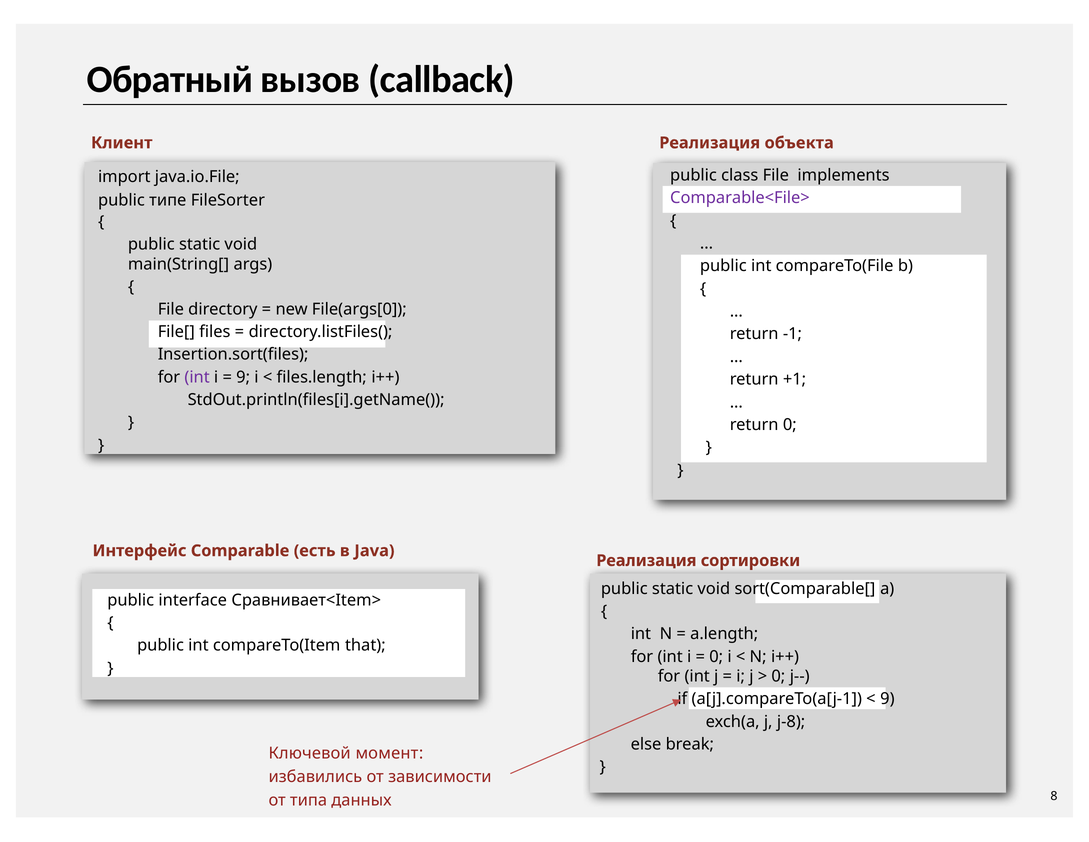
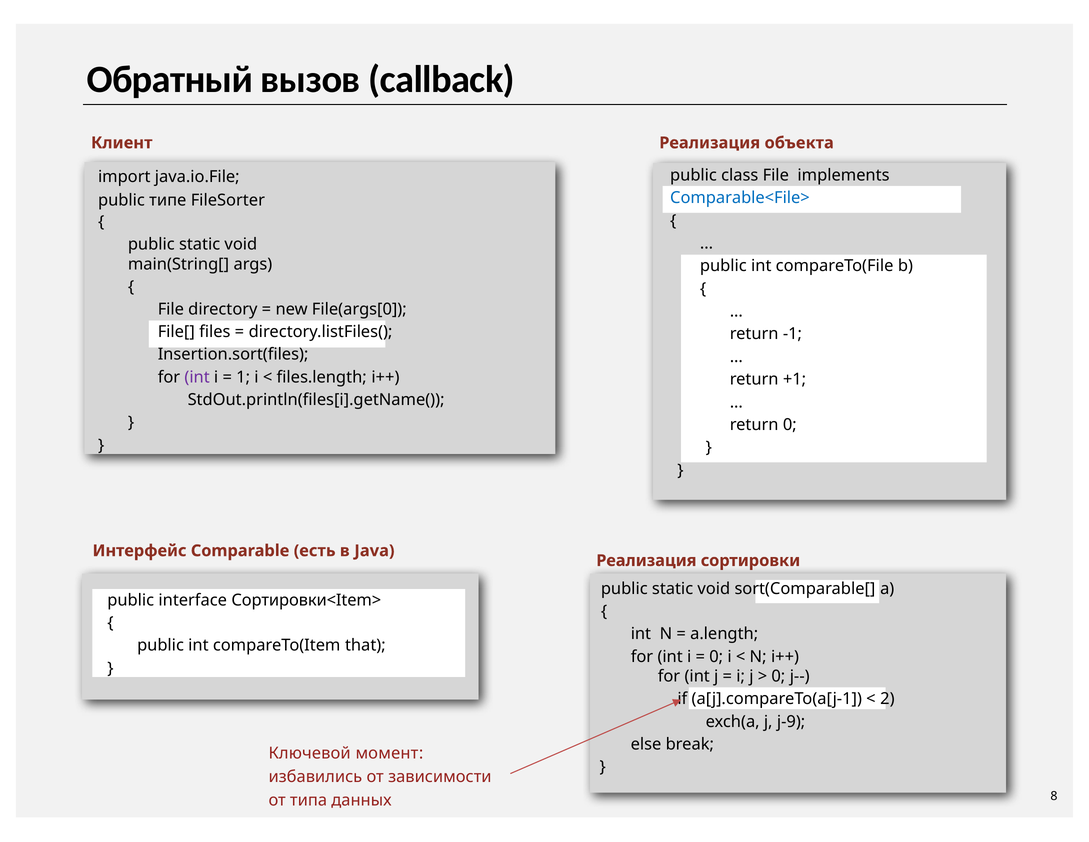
Comparable<File> colour: purple -> blue (740, 198)
9: 9 -> 1 (243, 377)
Сравнивает<Item>: Сравнивает<Item> -> Сортировки<Item> (306, 600)
9: 9 -> 2 (887, 699)
j-8: j-8 -> j-9 (791, 721)
